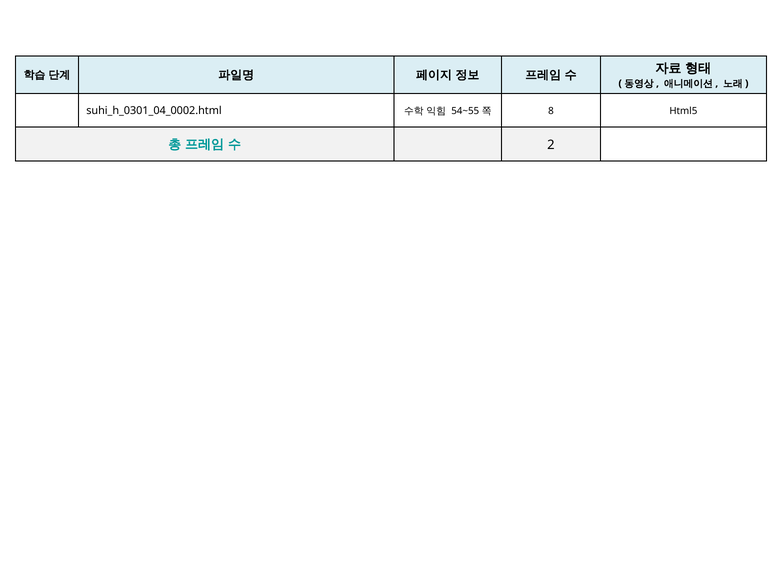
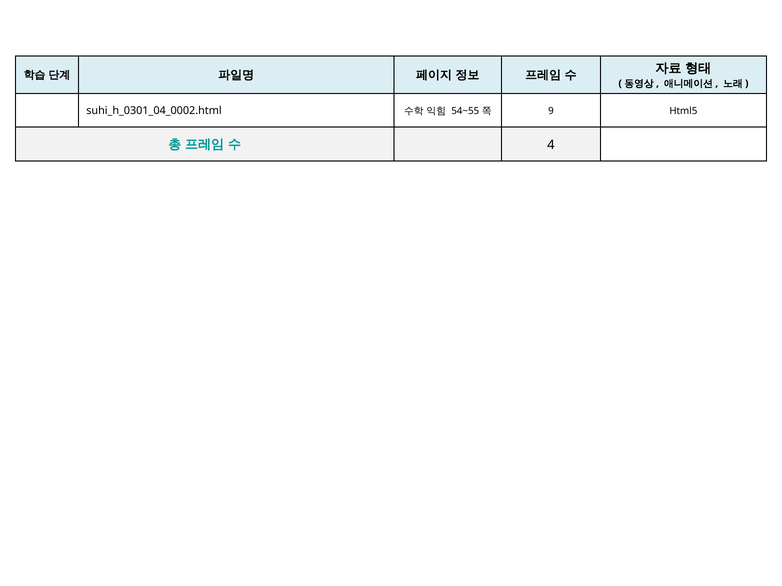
8: 8 -> 9 (551, 111)
2: 2 -> 4 (551, 145)
